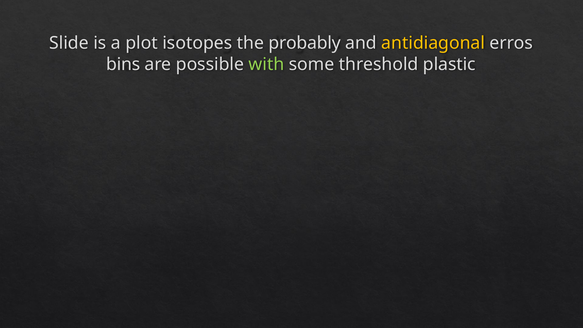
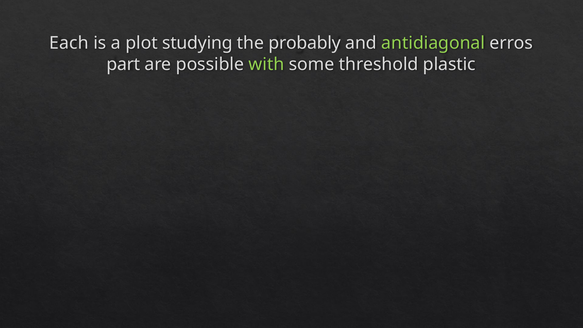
Slide: Slide -> Each (69, 43)
isotopes: isotopes -> studying (197, 43)
antidiagonal colour: yellow -> light green (433, 43)
bins: bins -> part (123, 64)
